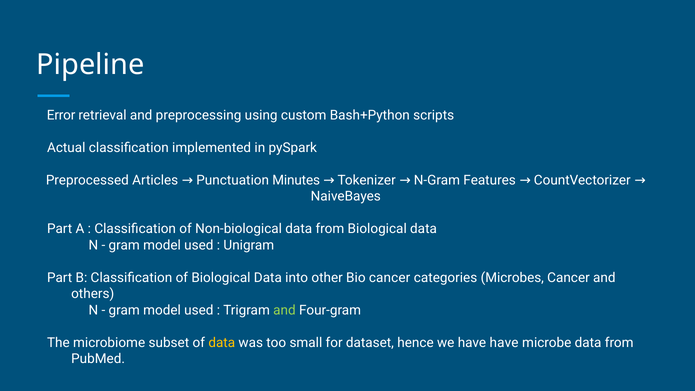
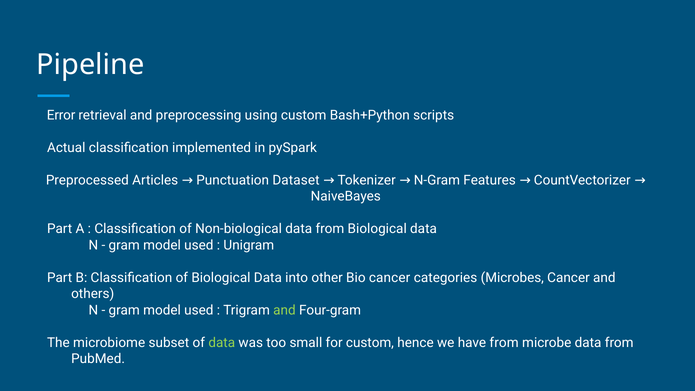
Minutes: Minutes -> Dataset (296, 180)
data colour: yellow -> light green (222, 343)
for dataset: dataset -> custom (370, 343)
have have: have -> from (504, 343)
